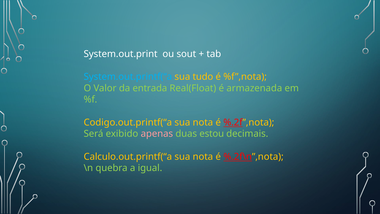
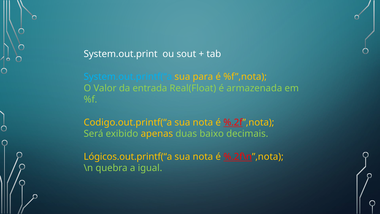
tudo: tudo -> para (203, 77)
apenas colour: pink -> yellow (157, 134)
estou: estou -> baixo (212, 134)
Calculo.out.printf(“a: Calculo.out.printf(“a -> Lógicos.out.printf(“a (128, 156)
